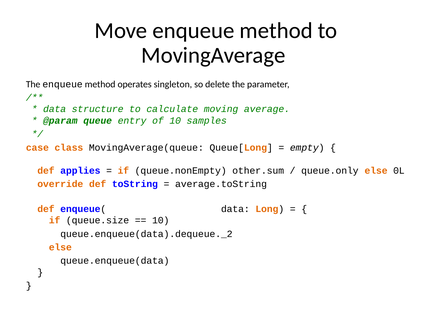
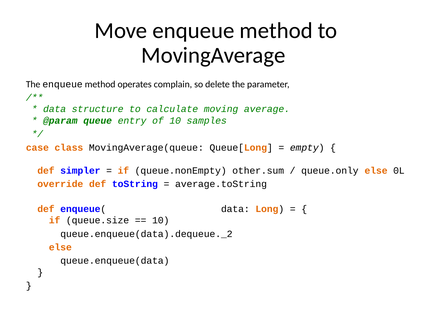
singleton: singleton -> complain (173, 84)
applies: applies -> simpler (80, 171)
